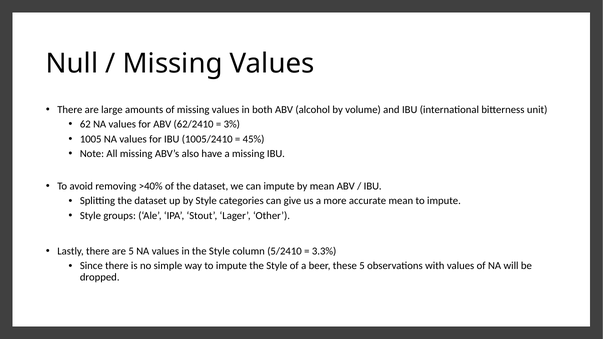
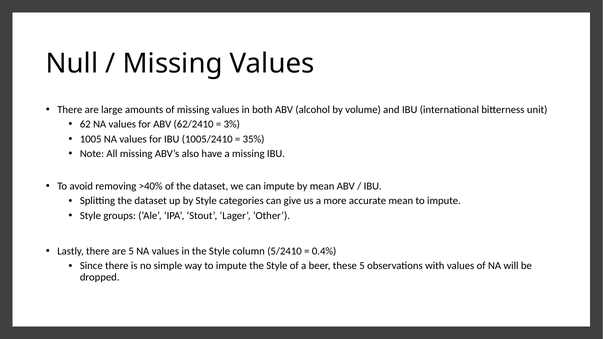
45%: 45% -> 35% (254, 139)
3.3%: 3.3% -> 0.4% (324, 251)
